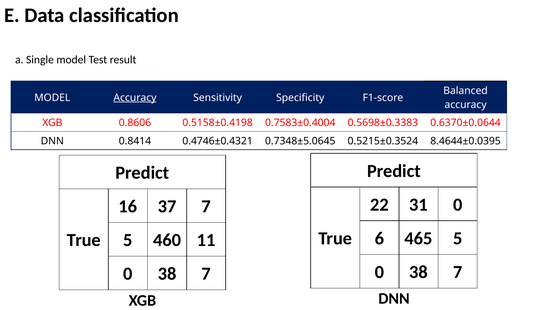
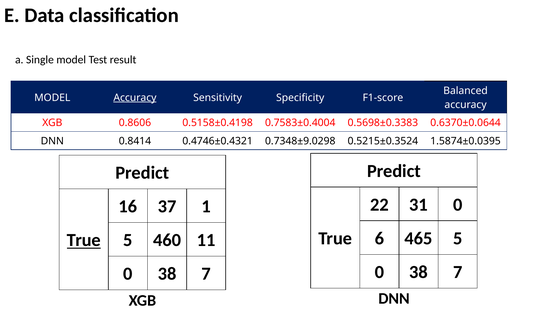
0.7348±5.0645: 0.7348±5.0645 -> 0.7348±9.0298 (300, 141)
8.4644±0.0395: 8.4644±0.0395 -> 1.5874±0.0395 (466, 141)
37 7: 7 -> 1 (206, 207)
True underline: none -> present (84, 240)
